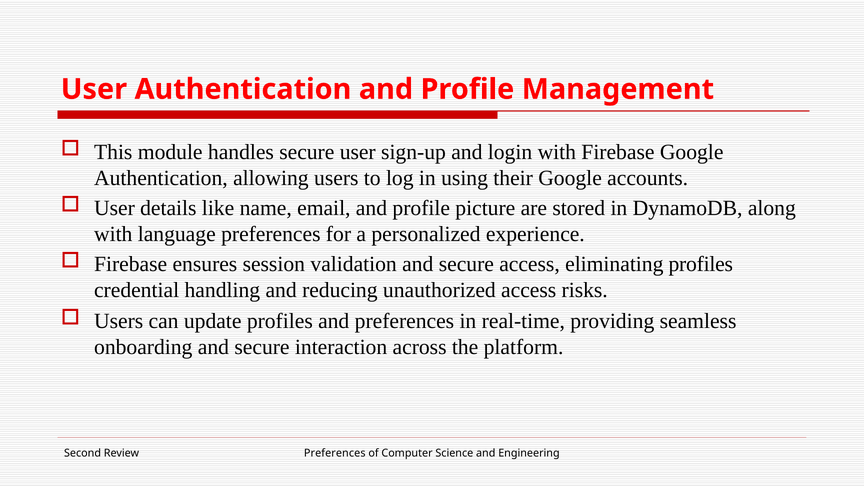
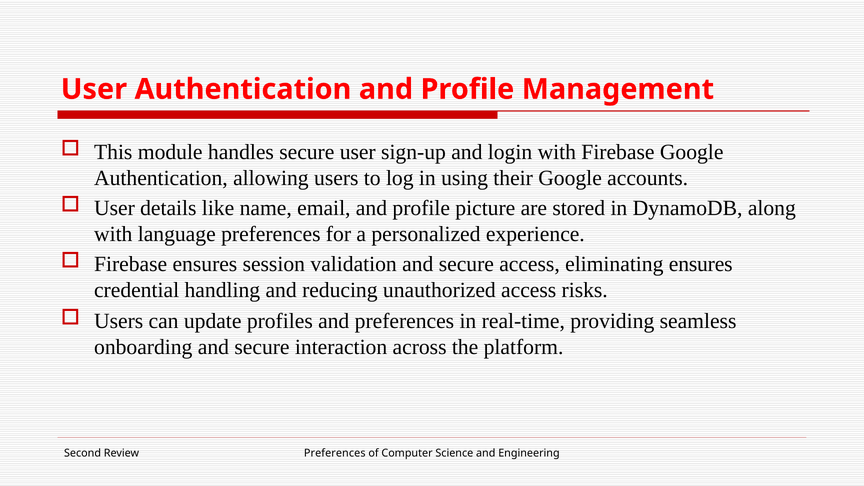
eliminating profiles: profiles -> ensures (701, 264)
